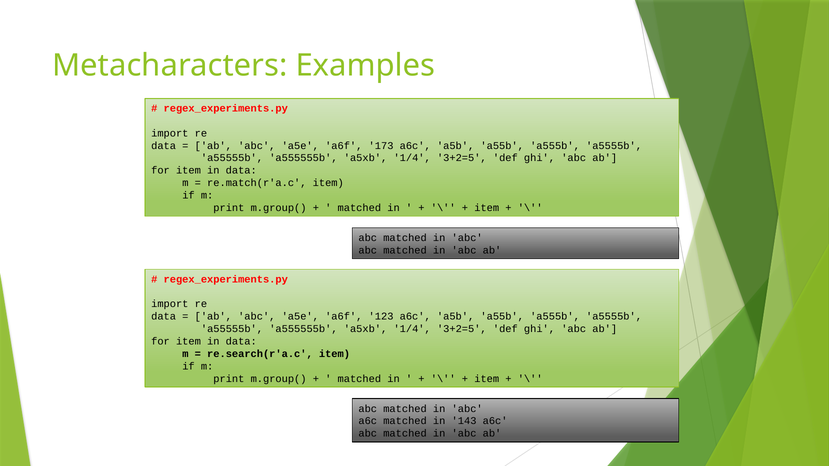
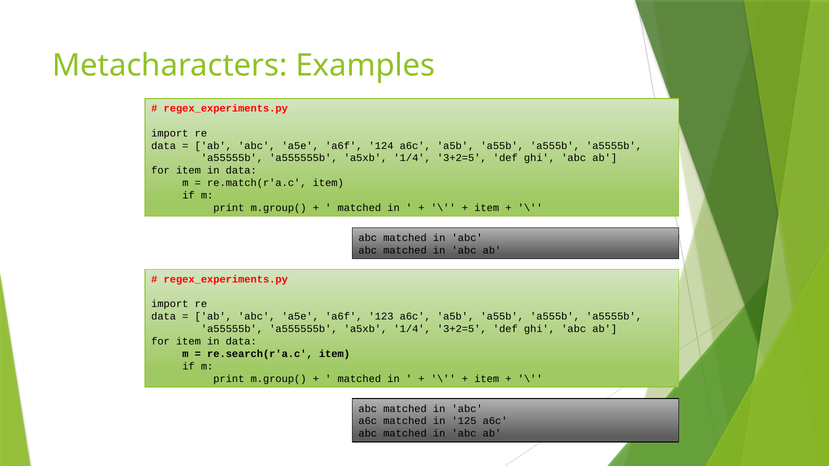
173: 173 -> 124 (381, 146)
143: 143 -> 125 (464, 421)
